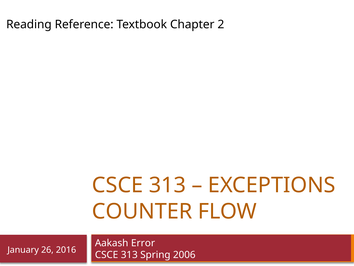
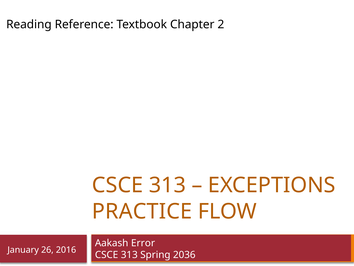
COUNTER: COUNTER -> PRACTICE (142, 211)
2006: 2006 -> 2036 (184, 254)
